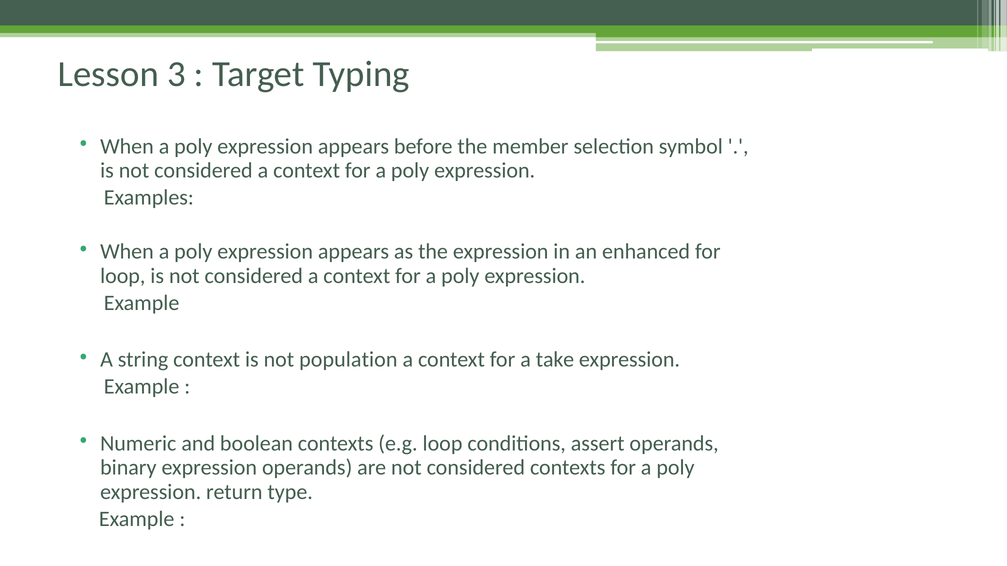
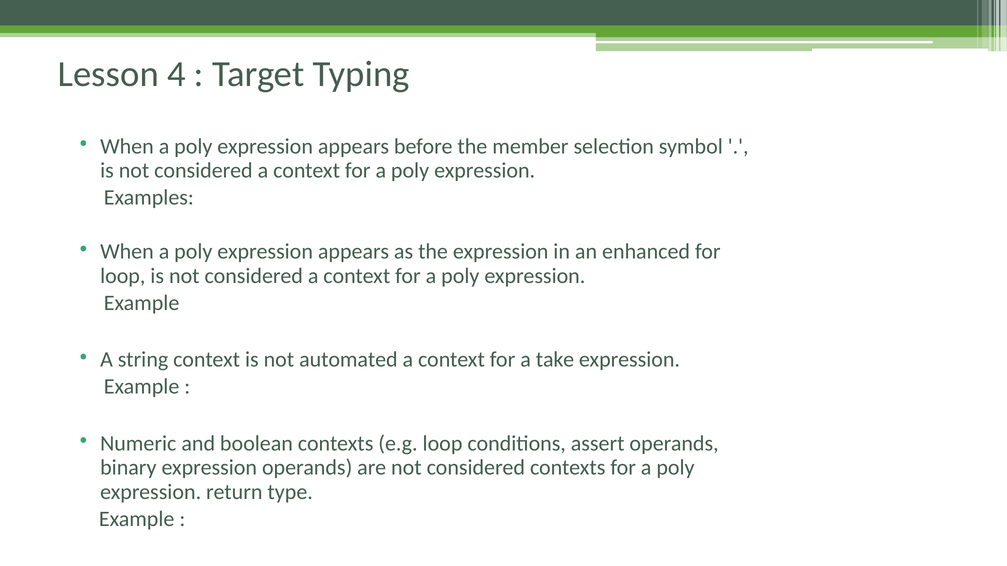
3: 3 -> 4 (176, 74)
population: population -> automated (348, 360)
